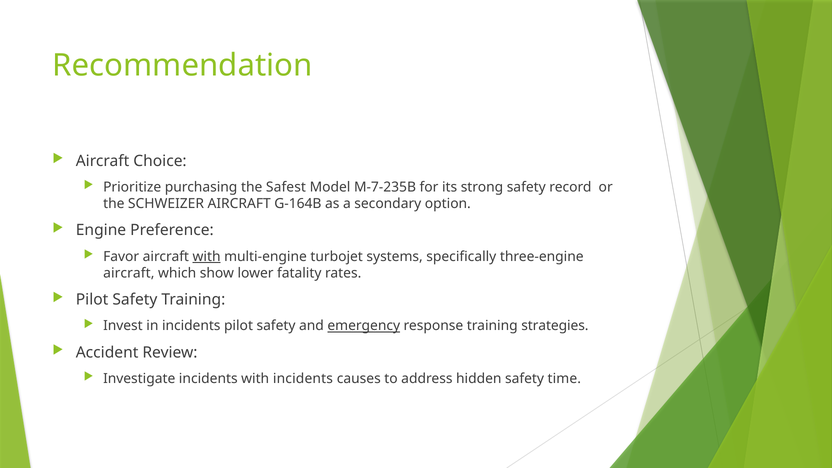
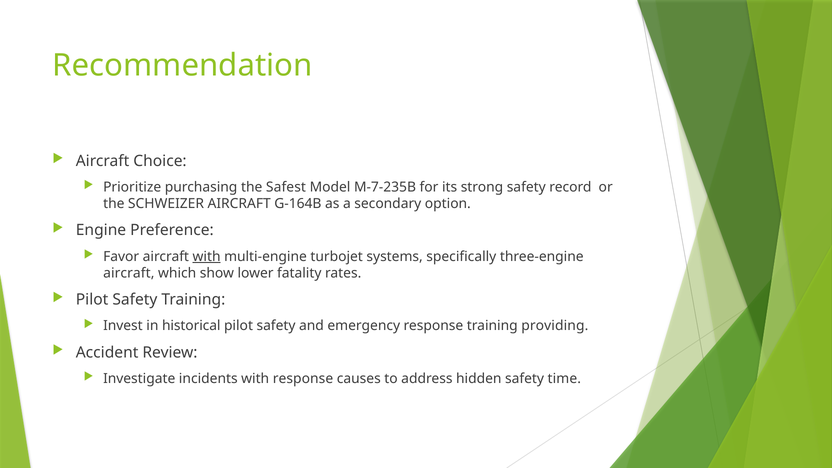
in incidents: incidents -> historical (191, 326)
emergency underline: present -> none (364, 326)
strategies: strategies -> providing (555, 326)
with incidents: incidents -> response (303, 379)
